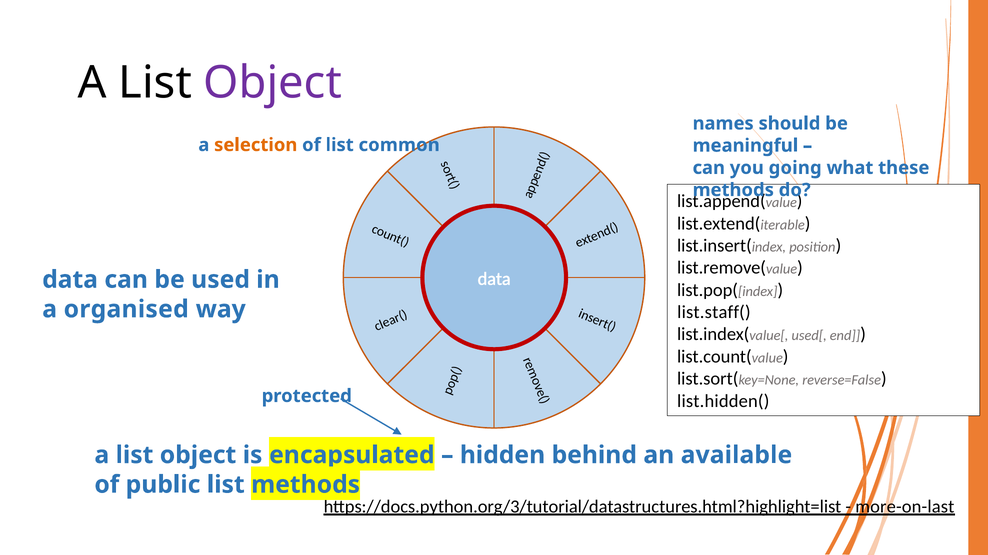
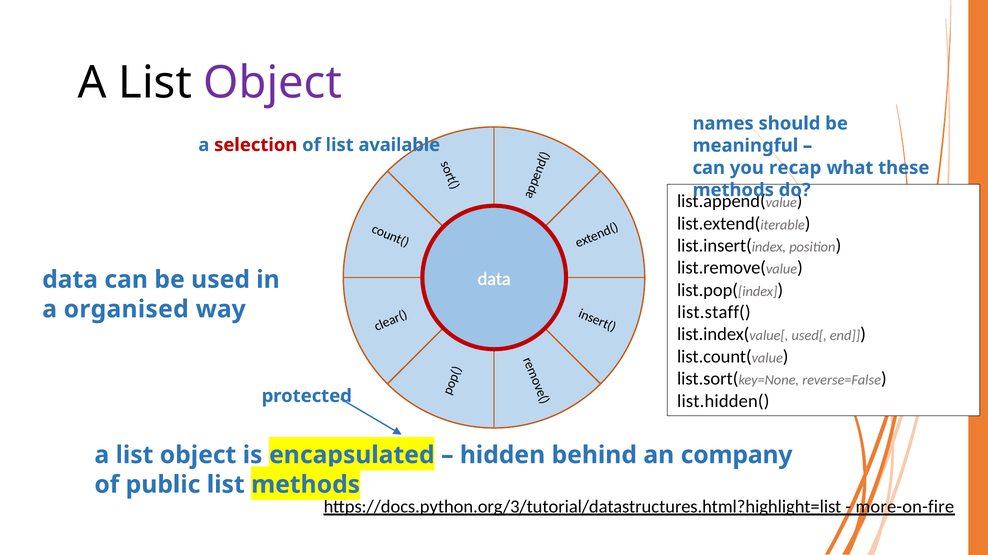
selection colour: orange -> red (256, 145)
common: common -> available (399, 145)
going: going -> recap (795, 168)
available: available -> company (737, 456)
more-on-last: more-on-last -> more-on-fire (905, 507)
